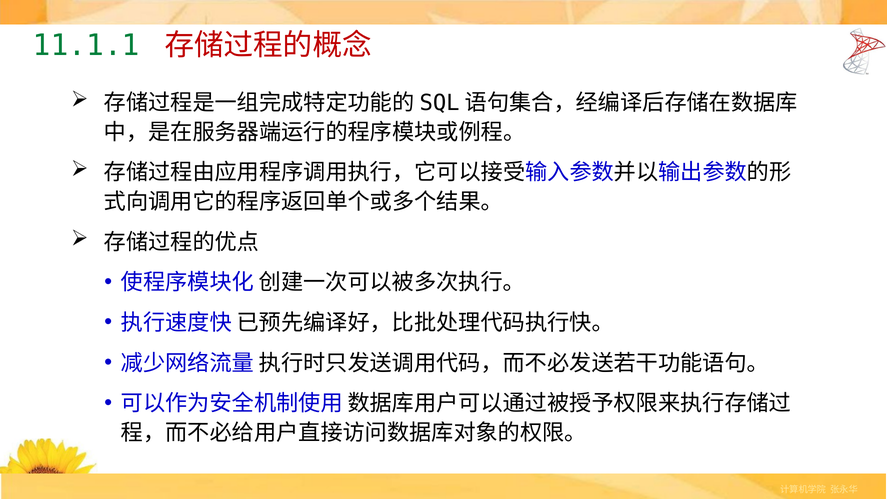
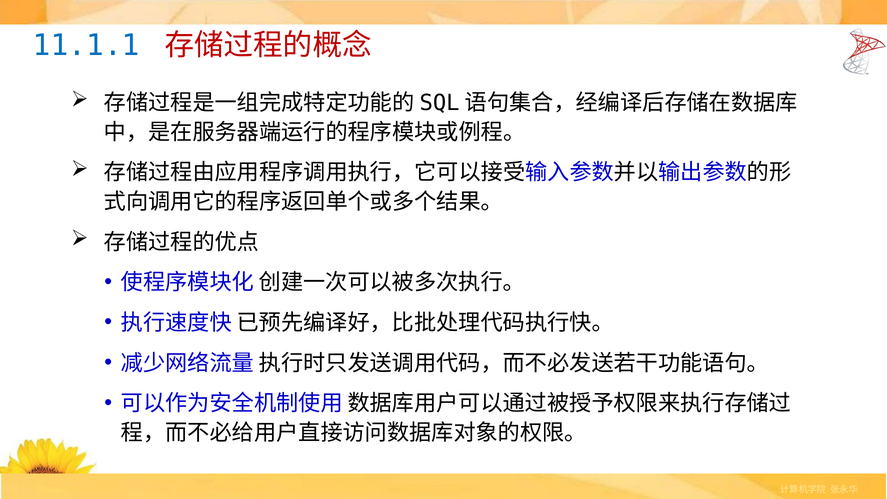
11.1.1 colour: green -> blue (86, 46)
